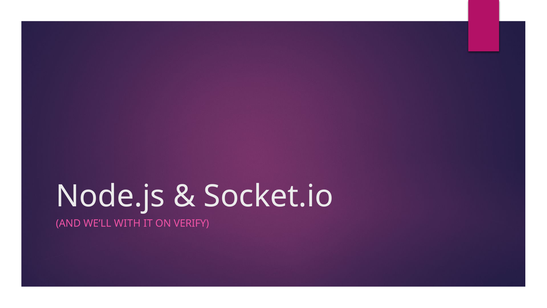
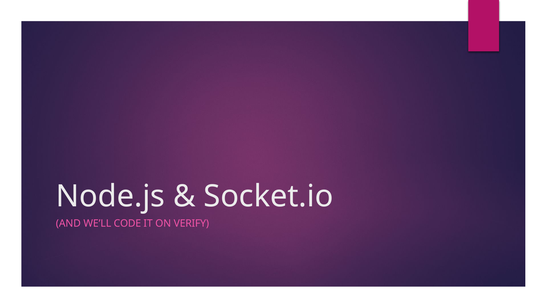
WITH: WITH -> CODE (127, 223)
